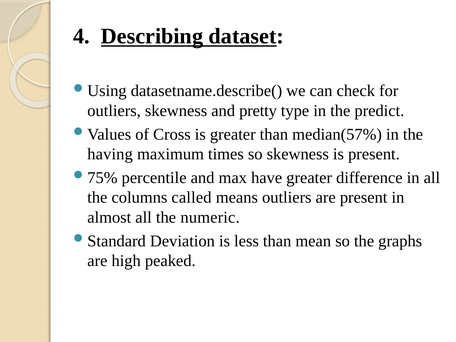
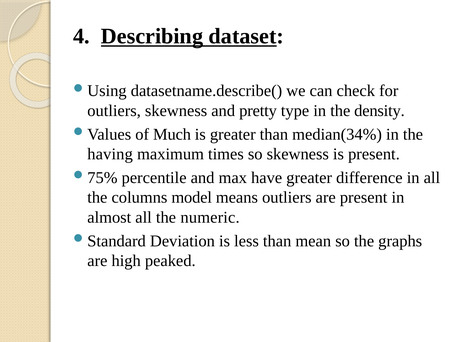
predict: predict -> density (379, 111)
Cross: Cross -> Much (172, 134)
median(57%: median(57% -> median(34% (337, 134)
called: called -> model (192, 198)
